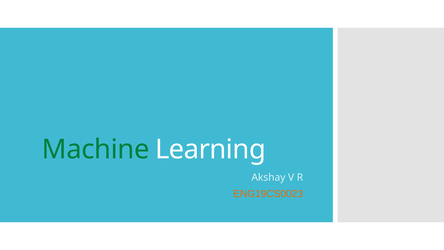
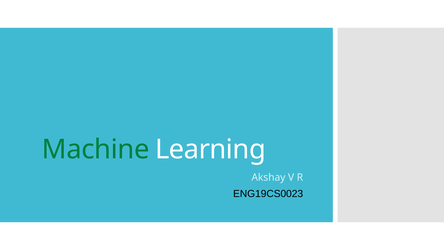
ENG19CS0023 colour: orange -> black (268, 194)
